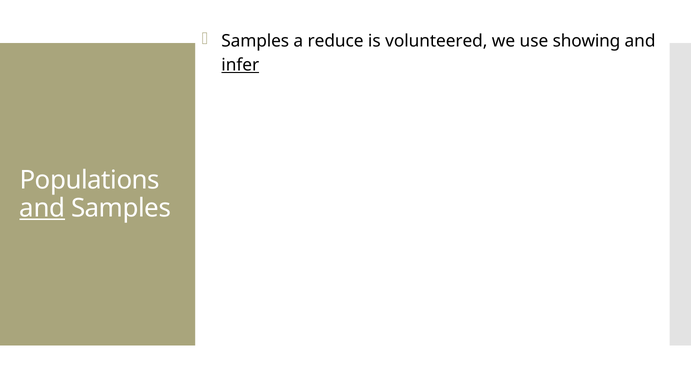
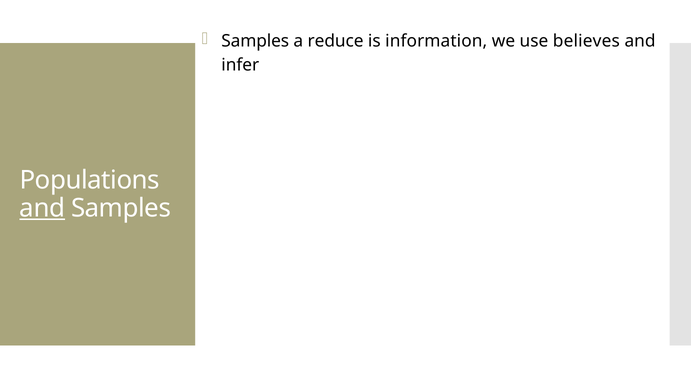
volunteered: volunteered -> information (436, 41)
showing: showing -> believes (586, 41)
infer underline: present -> none (240, 65)
